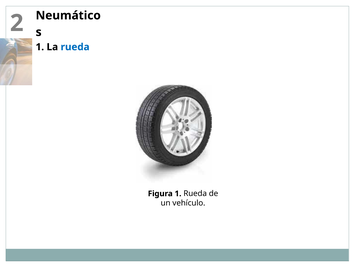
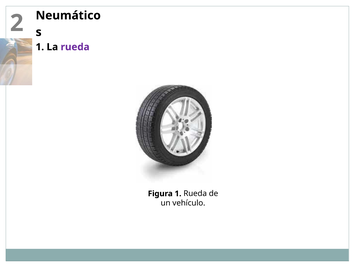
rueda colour: blue -> purple (75, 47)
